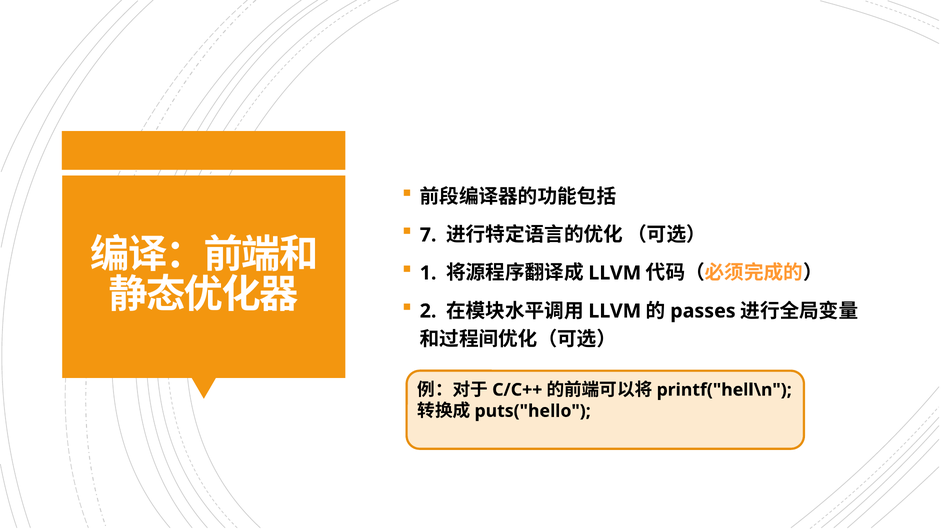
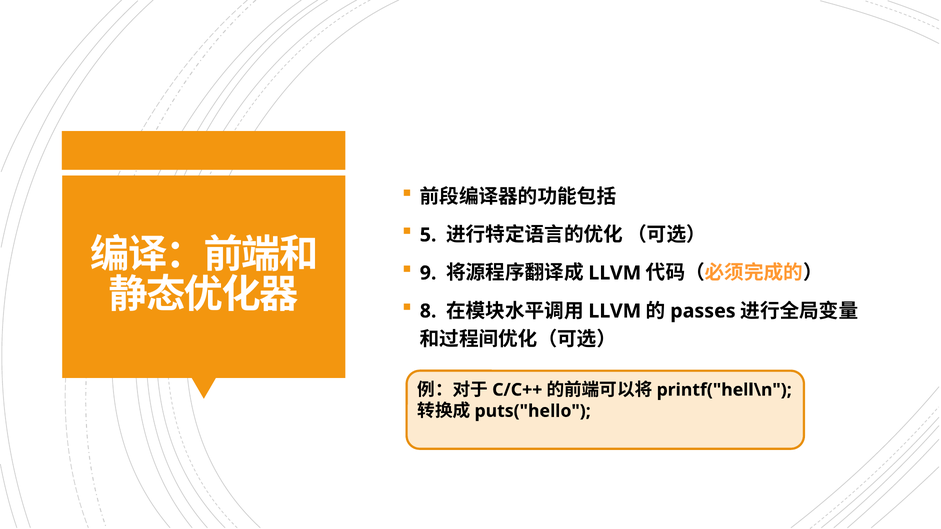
7: 7 -> 5 (428, 235)
1: 1 -> 9 (428, 273)
2: 2 -> 8 (428, 311)
